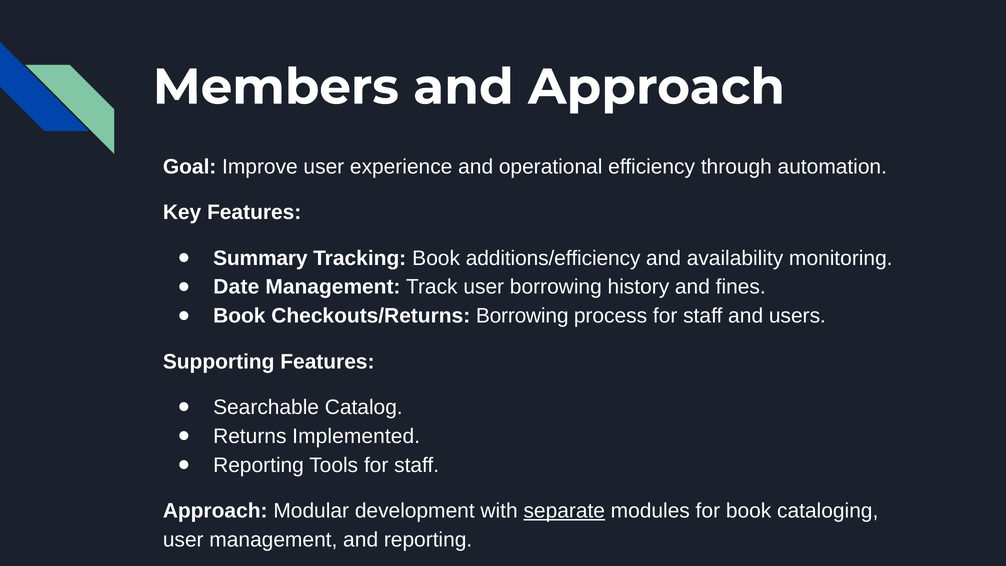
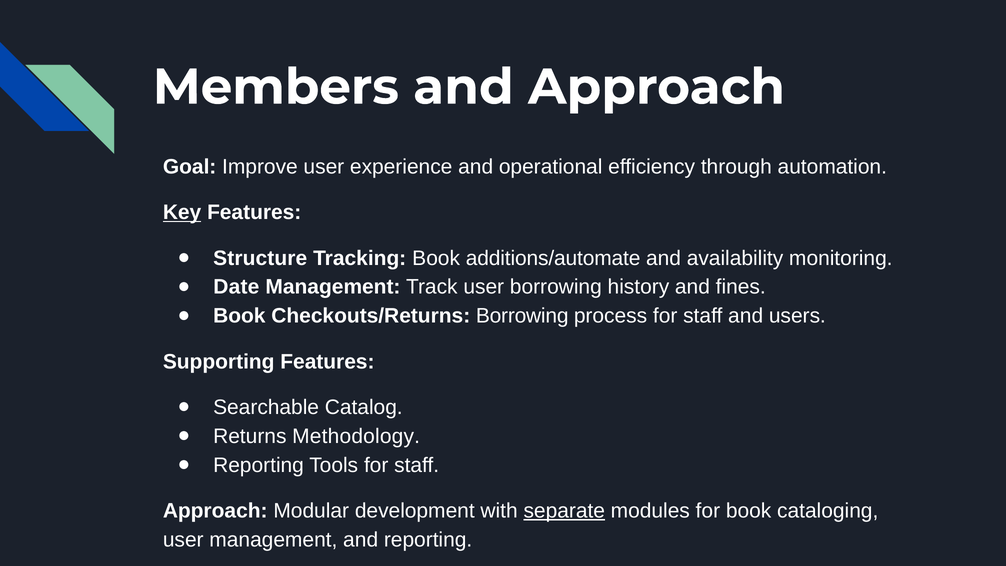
Key underline: none -> present (182, 212)
Summary: Summary -> Structure (260, 258)
additions/efficiency: additions/efficiency -> additions/automate (553, 258)
Implemented: Implemented -> Methodology (356, 436)
